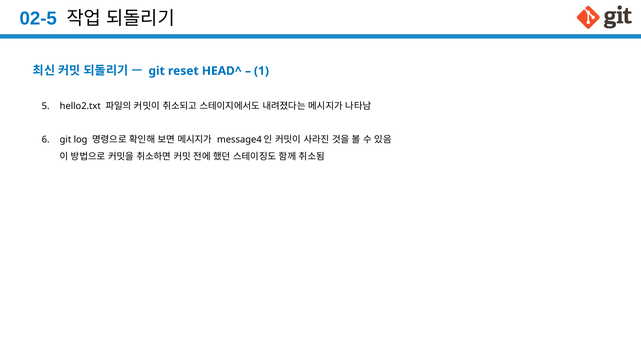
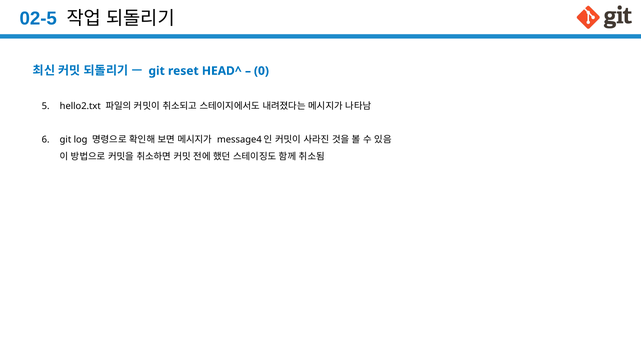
1: 1 -> 0 (261, 71)
